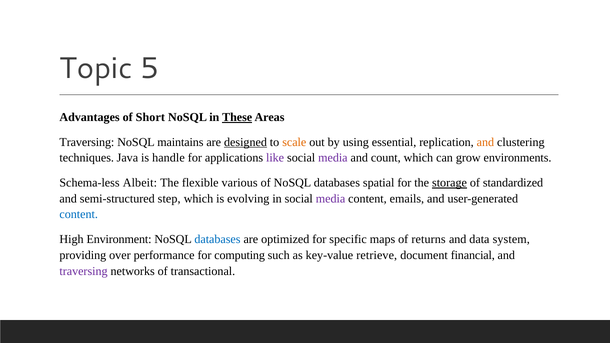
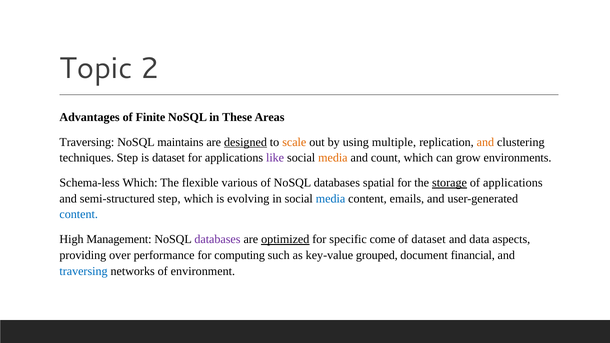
5: 5 -> 2 (150, 68)
Short: Short -> Finite (150, 117)
These underline: present -> none (237, 117)
essential: essential -> multiple (394, 142)
techniques Java: Java -> Step (127, 158)
is handle: handle -> dataset (169, 158)
media colour: purple -> orange (333, 158)
Schema-less Albeit: Albeit -> Which (140, 183)
of standardized: standardized -> applications (513, 183)
media colour: purple -> blue (331, 199)
Environment: Environment -> Management (119, 239)
databases colour: blue -> purple (217, 239)
optimized underline: none -> present (285, 239)
maps: maps -> come (383, 239)
of returns: returns -> dataset (429, 239)
system: system -> aspects (511, 239)
retrieve: retrieve -> grouped (377, 255)
traversing colour: purple -> blue (84, 271)
transactional: transactional -> environment (203, 271)
